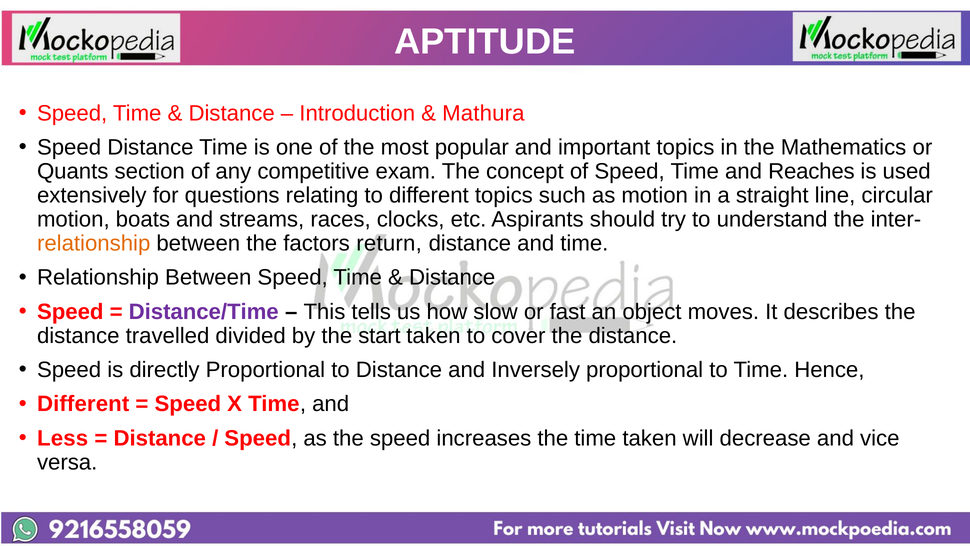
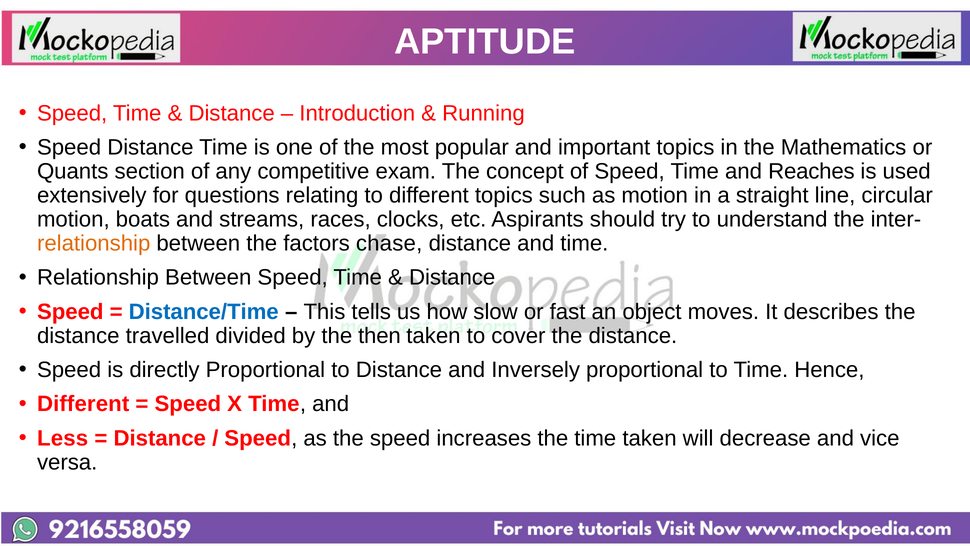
Mathura: Mathura -> Running (483, 113)
return: return -> chase (389, 243)
Distance/Time colour: purple -> blue (204, 312)
start: start -> then (379, 336)
